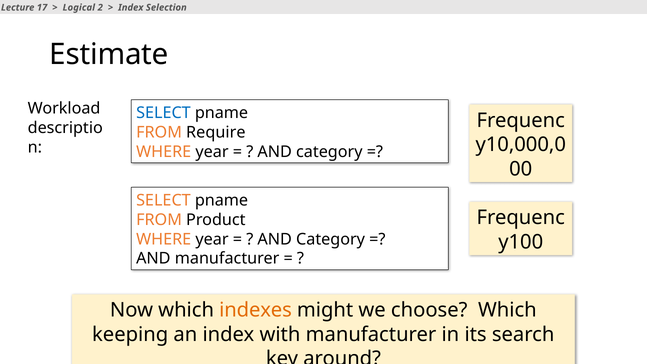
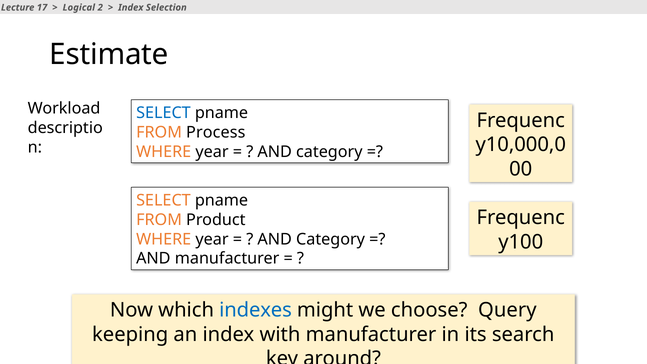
Require: Require -> Process (216, 132)
indexes colour: orange -> blue (256, 310)
choose Which: Which -> Query (507, 310)
